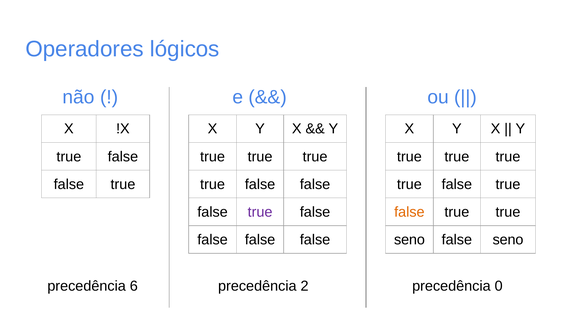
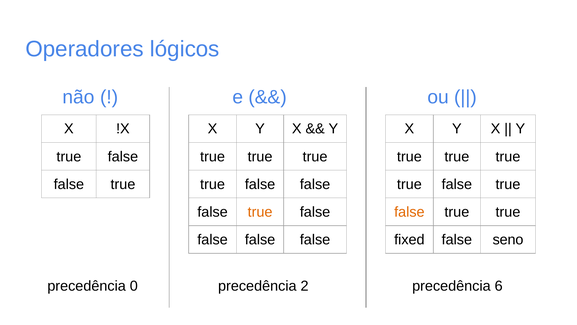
true colour: purple -> orange (260, 212)
seno: seno -> fixed (409, 239)
6: 6 -> 0 (134, 286)
0: 0 -> 6 (499, 286)
